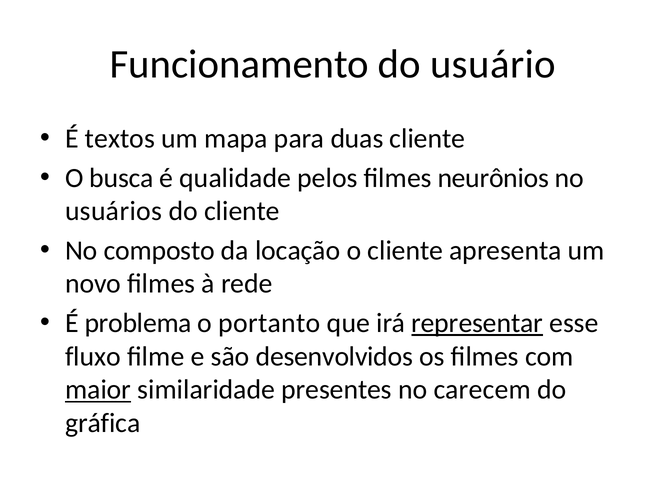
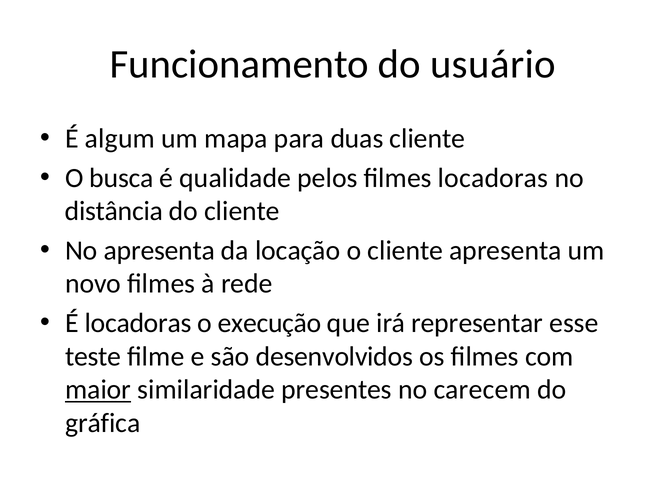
textos: textos -> algum (120, 139)
filmes neurônios: neurônios -> locadoras (493, 178)
usuários: usuários -> distância (114, 211)
No composto: composto -> apresenta (159, 251)
É problema: problema -> locadoras (138, 323)
portanto: portanto -> execução (270, 323)
representar underline: present -> none (477, 323)
fluxo: fluxo -> teste (93, 357)
